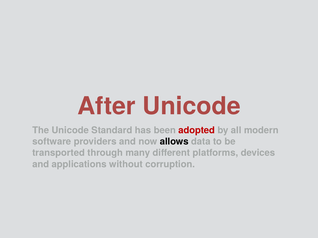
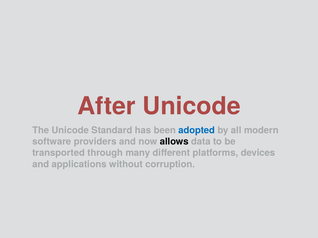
adopted colour: red -> blue (197, 131)
